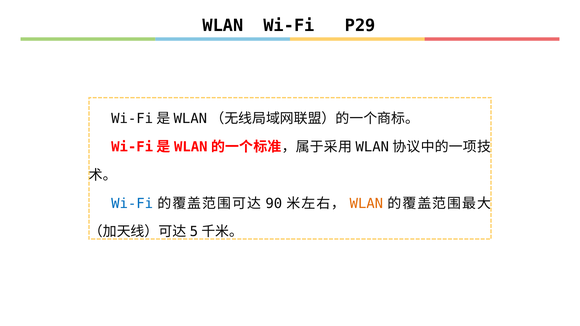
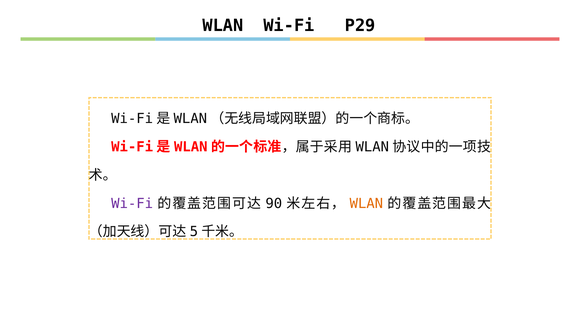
Wi-Fi colour: blue -> purple (132, 204)
